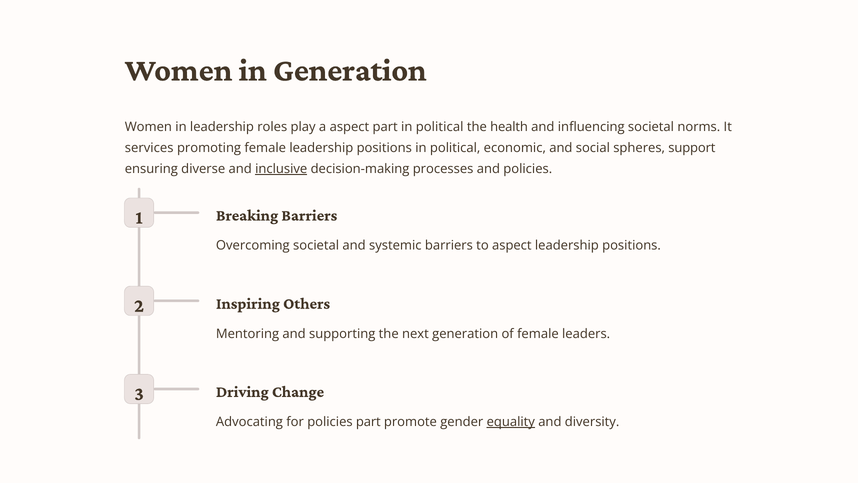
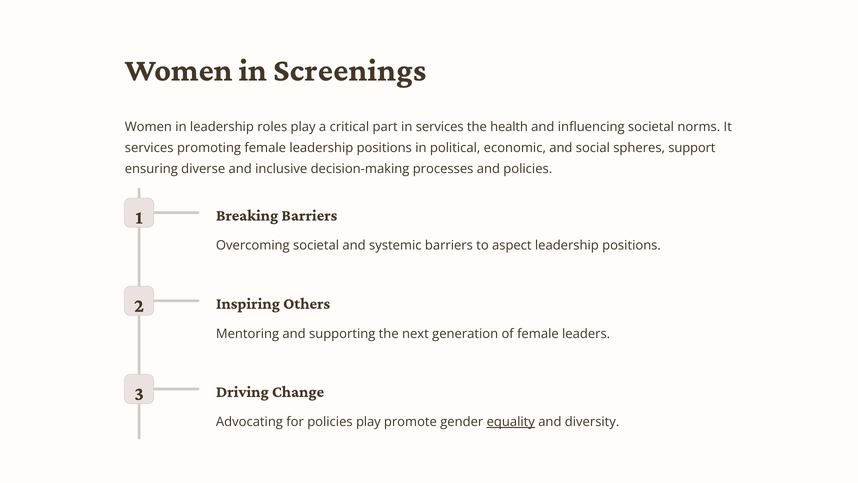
in Generation: Generation -> Screenings (350, 70)
a aspect: aspect -> critical (349, 127)
part in political: political -> services (440, 127)
inclusive underline: present -> none (281, 169)
policies part: part -> play (368, 422)
